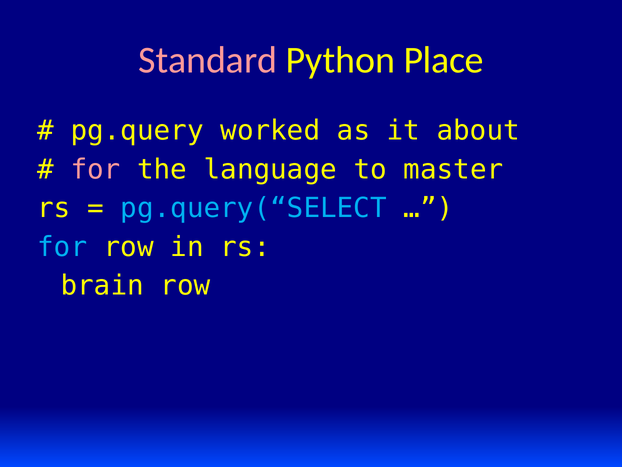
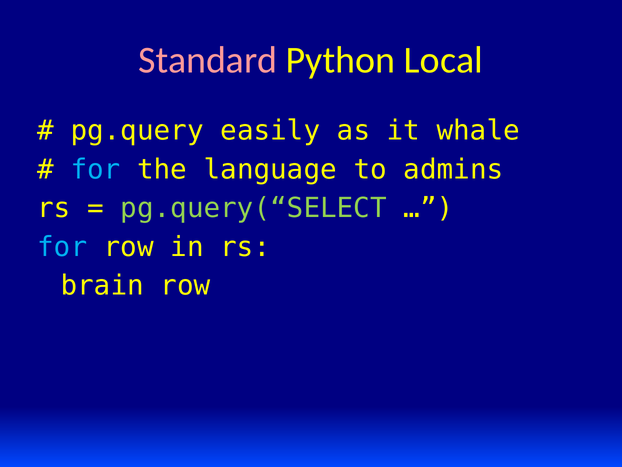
Place: Place -> Local (443, 60)
worked: worked -> easily (270, 130)
about: about -> whale (478, 130)
for colour: pink -> light blue (96, 169)
master: master -> admins (453, 169)
pg.query(“SELECT colour: light blue -> light green (254, 208)
